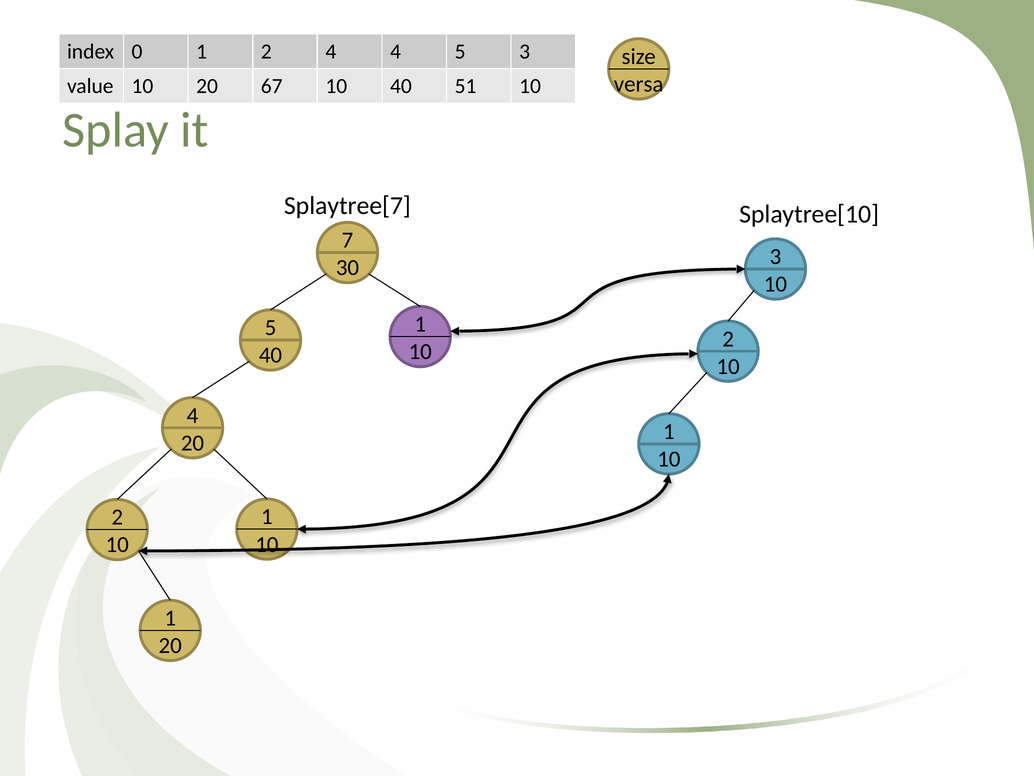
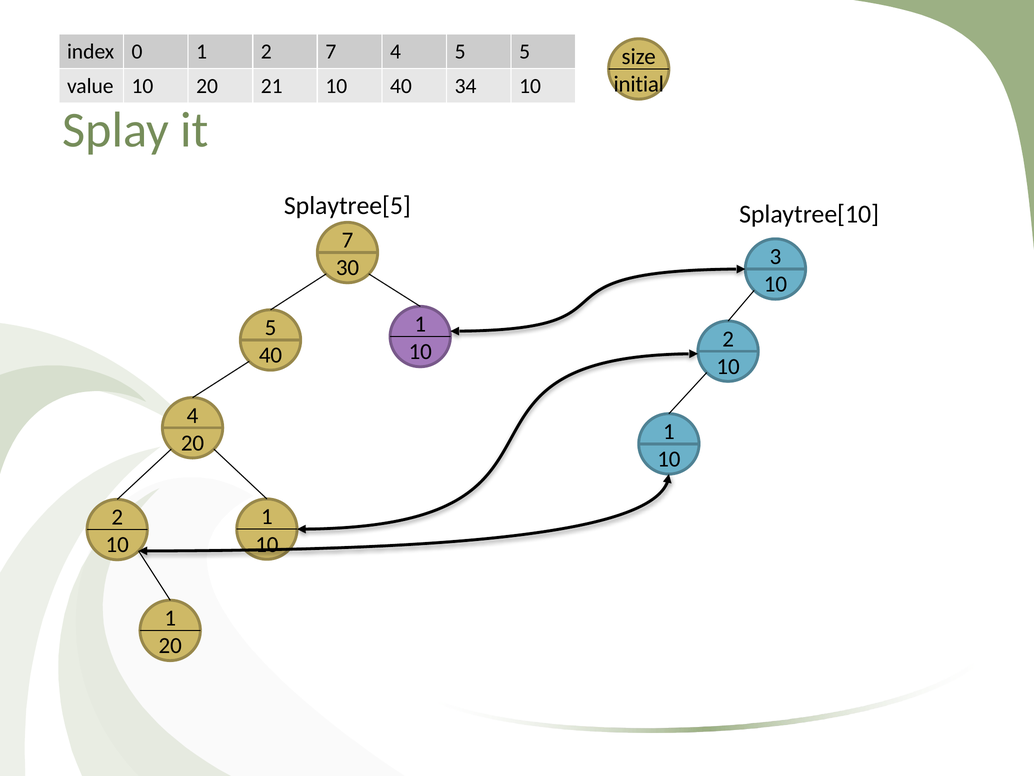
2 4: 4 -> 7 (331, 52)
5 3: 3 -> 5 (525, 52)
versa: versa -> initial (639, 84)
67: 67 -> 21 (272, 86)
51: 51 -> 34 (466, 86)
Splaytree[7: Splaytree[7 -> Splaytree[5 (347, 205)
